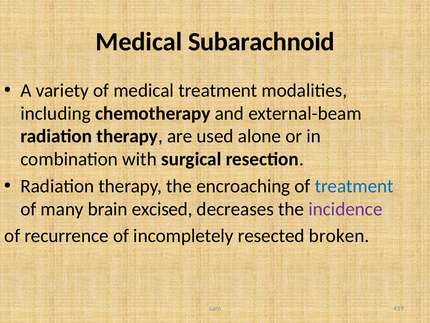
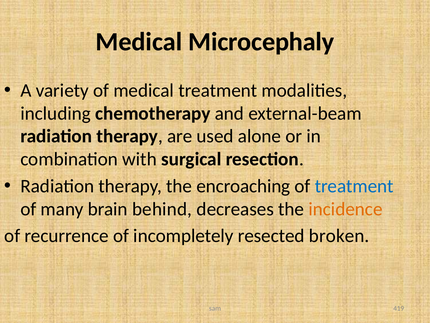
Subarachnoid: Subarachnoid -> Microcephaly (261, 42)
excised: excised -> behind (162, 209)
incidence colour: purple -> orange (345, 209)
